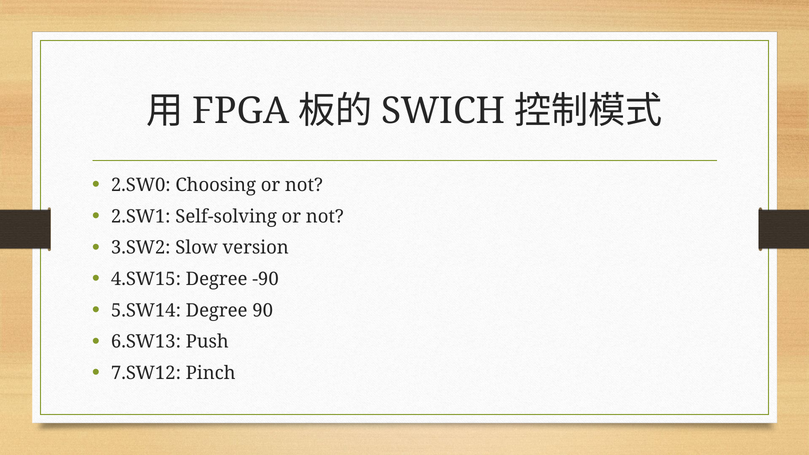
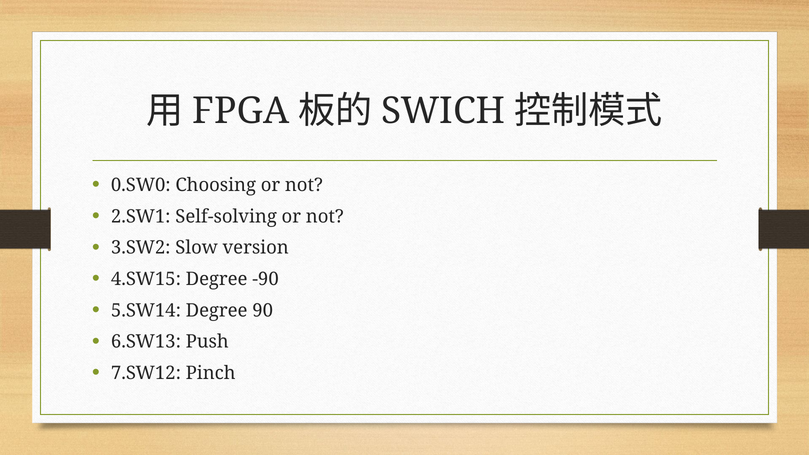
2.SW0: 2.SW0 -> 0.SW0 (141, 185)
